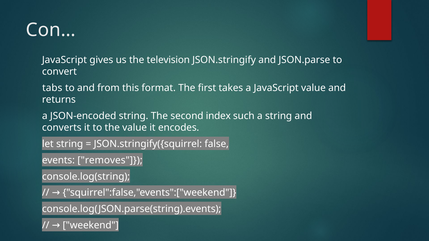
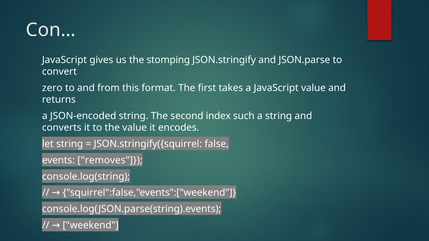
television: television -> stomping (168, 60)
tabs: tabs -> zero (52, 88)
